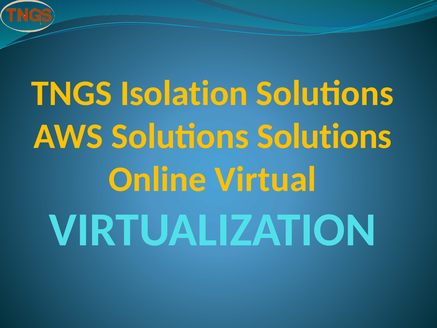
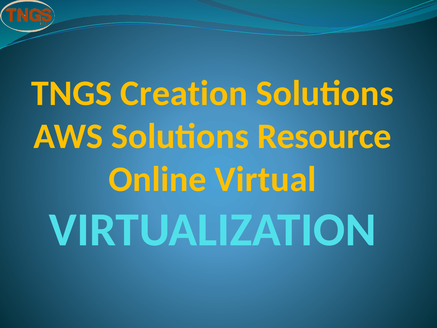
Isolation: Isolation -> Creation (184, 93)
Solutions Solutions: Solutions -> Resource (324, 136)
